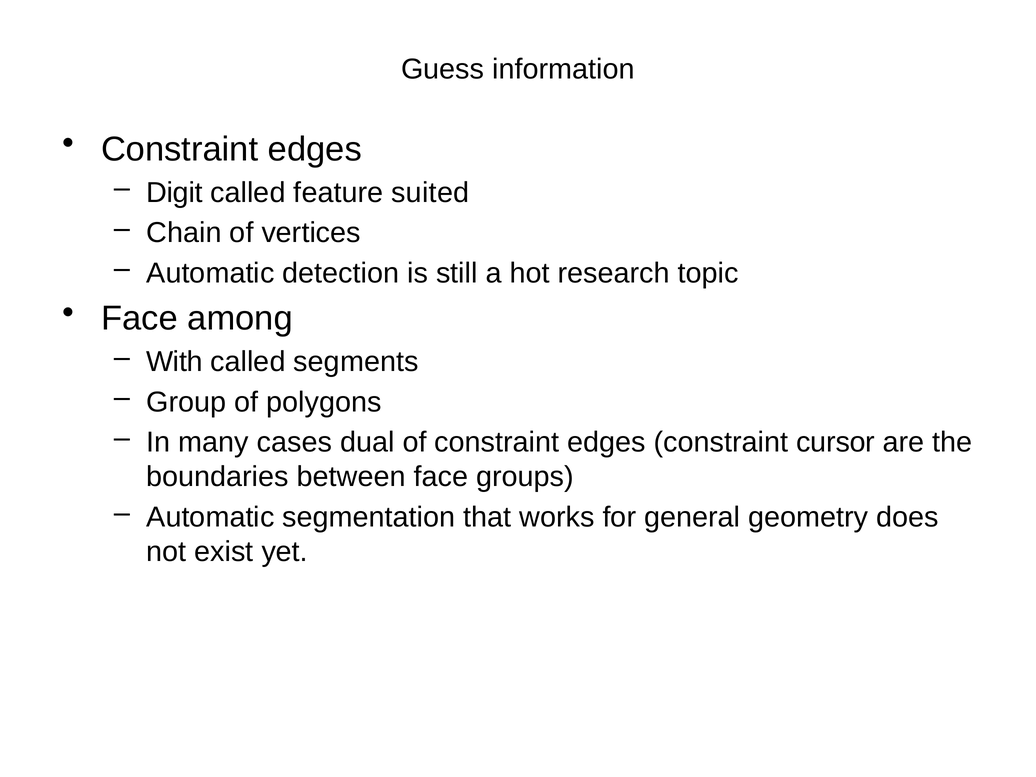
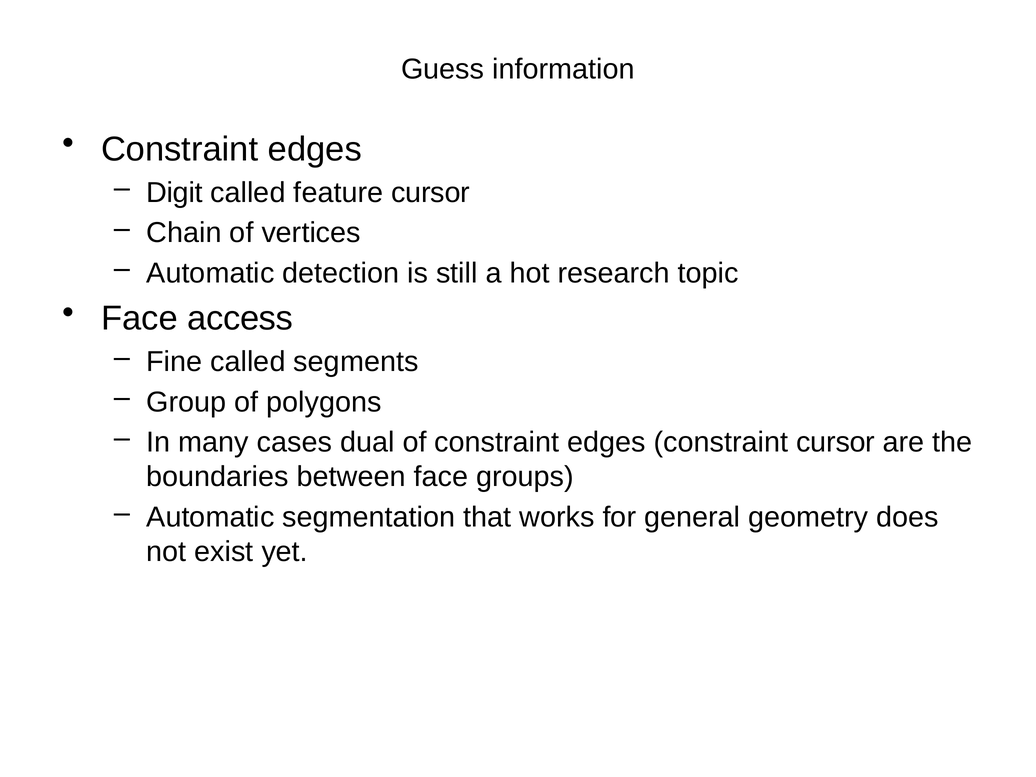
feature suited: suited -> cursor (431, 193)
among: among -> access (240, 318)
With: With -> Fine (174, 362)
